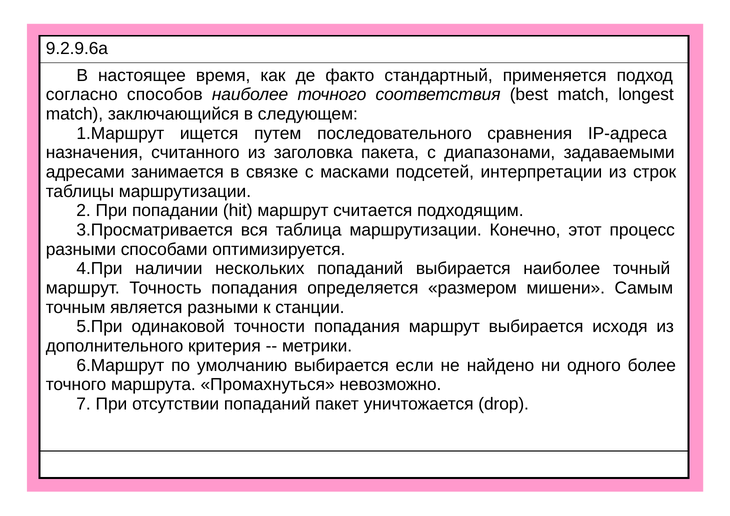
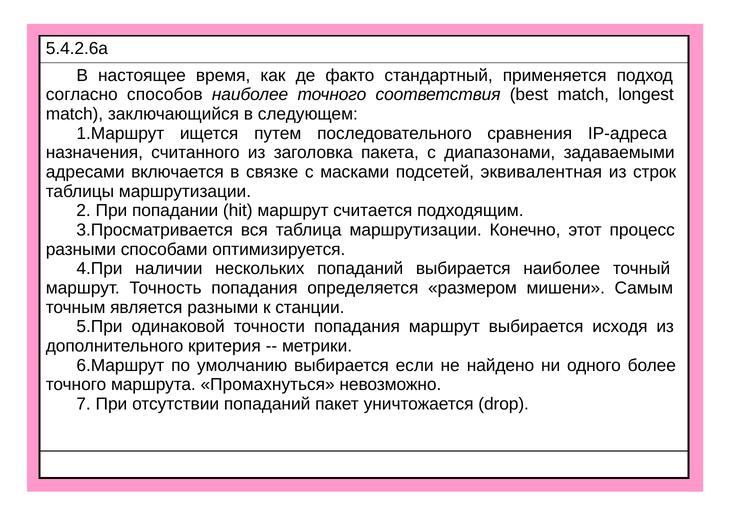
9.2.9.6a: 9.2.9.6a -> 5.4.2.6a (77, 48)
занимается: занимается -> включается (177, 172)
интерпретации: интерпретации -> эквивалентная (541, 172)
